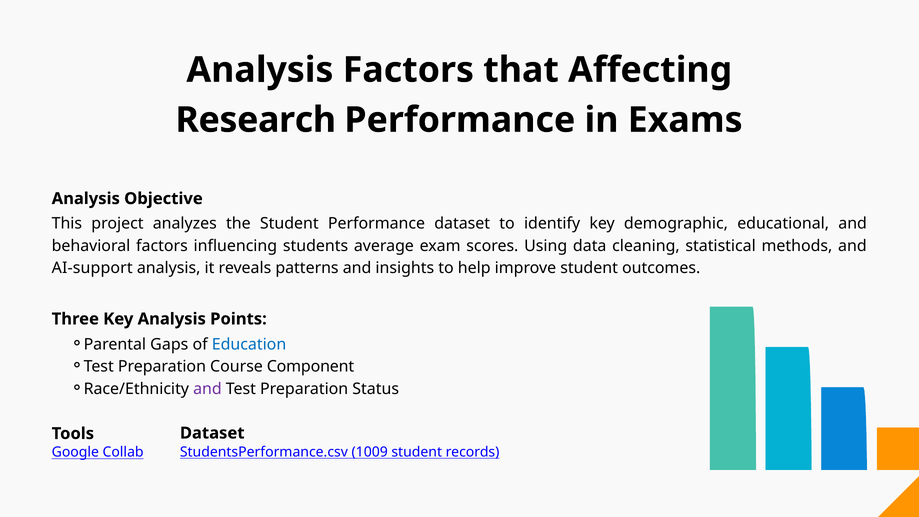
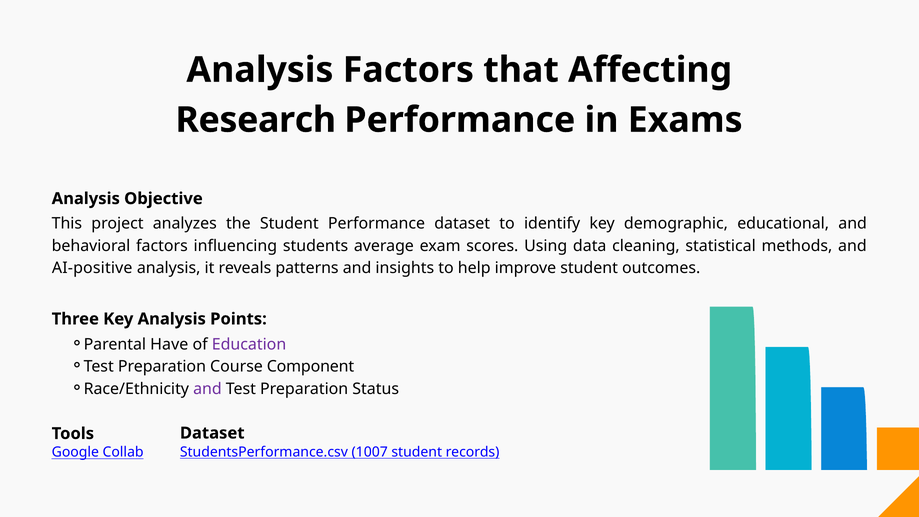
AI-support: AI-support -> AI-positive (92, 268)
Gaps: Gaps -> Have (169, 344)
Education colour: blue -> purple (249, 344)
1009: 1009 -> 1007 (370, 452)
